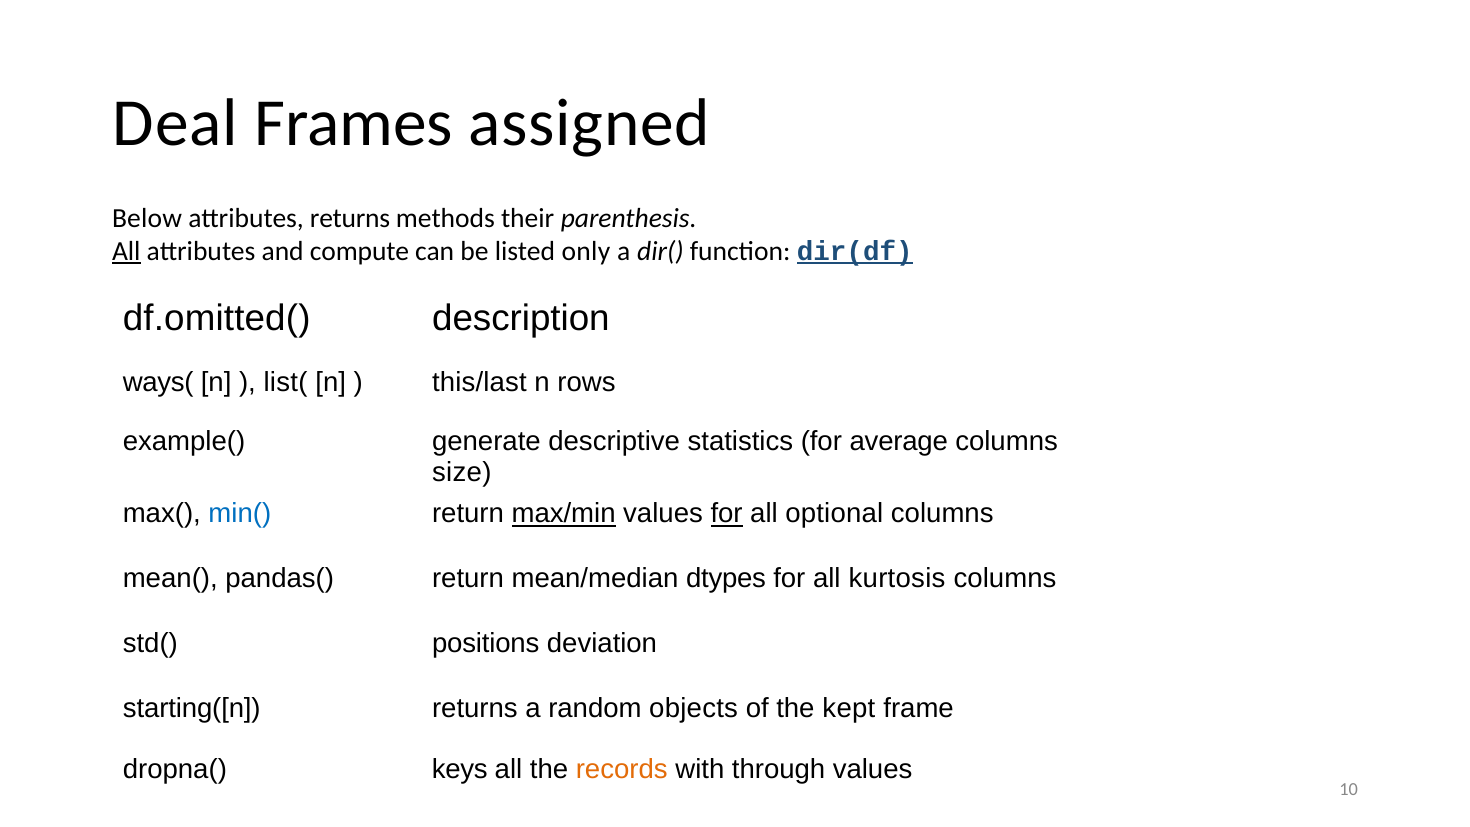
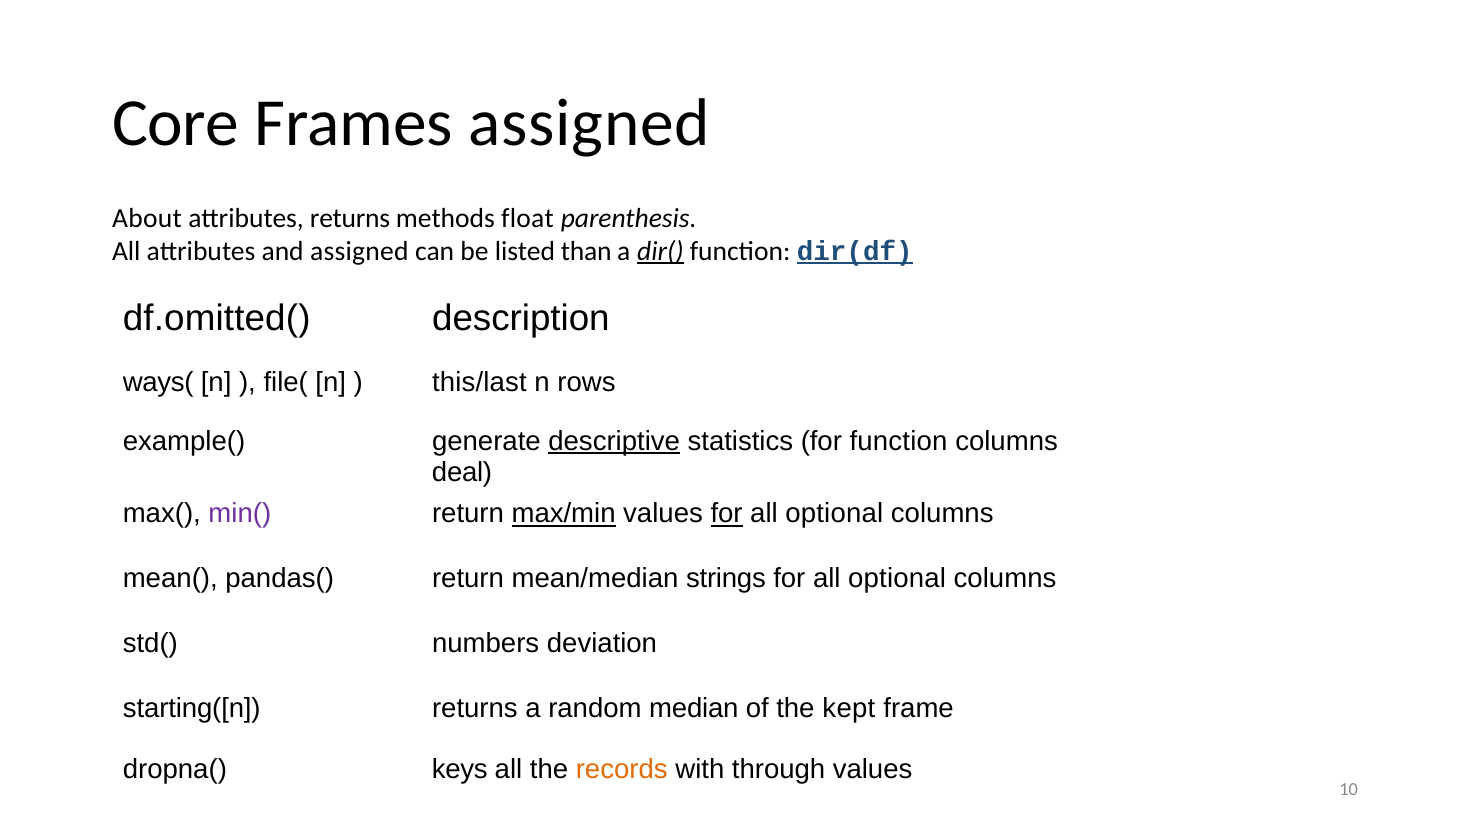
Deal: Deal -> Core (176, 124)
Below: Below -> About (147, 218)
their: their -> float (528, 218)
All underline: present -> none (126, 251)
and compute: compute -> assigned (359, 251)
only: only -> than (586, 251)
dir( underline: none -> present (660, 251)
list(: list( -> file( (286, 383)
descriptive underline: none -> present (614, 441)
for average: average -> function (899, 441)
size: size -> deal (462, 472)
min( colour: blue -> purple (240, 514)
dtypes: dtypes -> strings (726, 578)
kurtosis: kurtosis -> optional (897, 578)
positions: positions -> numbers (486, 643)
objects: objects -> median (694, 709)
